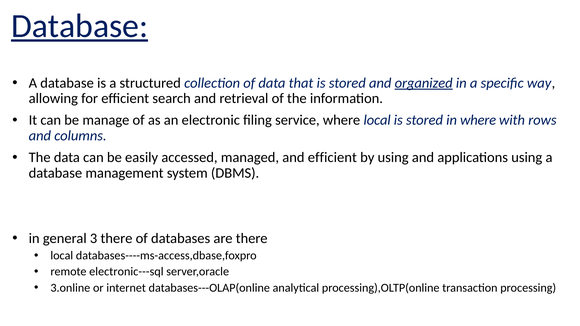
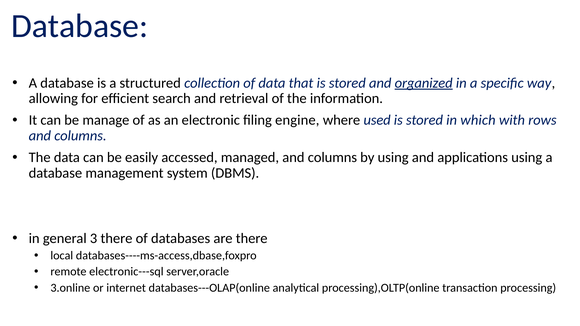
Database underline: present -> none (80, 26)
service: service -> engine (297, 120)
where local: local -> used (377, 120)
in where: where -> which (478, 120)
managed and efficient: efficient -> columns (332, 158)
